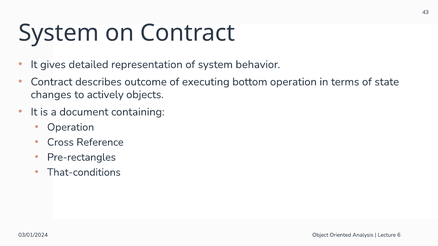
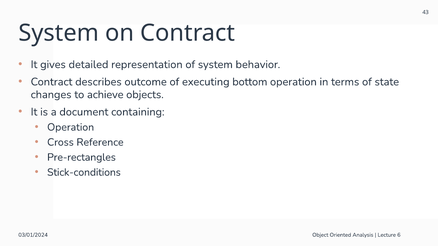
actively: actively -> achieve (105, 95)
That-conditions: That-conditions -> Stick-conditions (84, 172)
